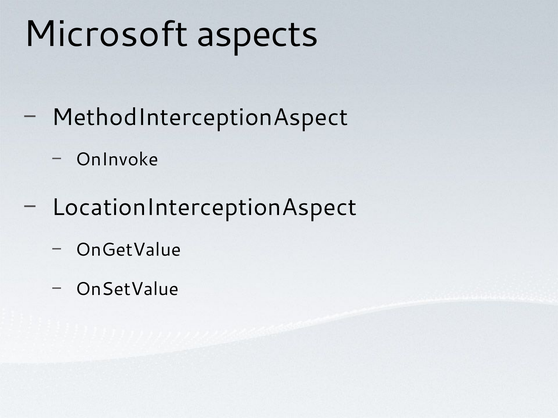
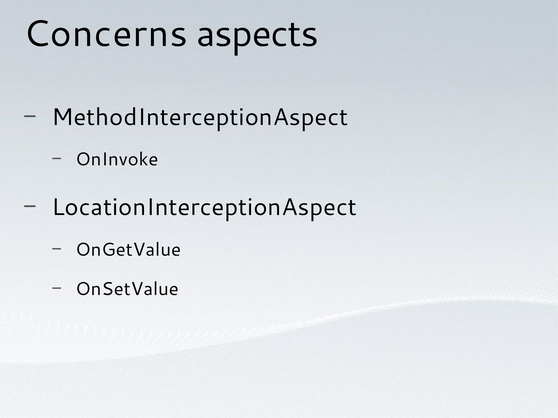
Microsoft: Microsoft -> Concerns (106, 34)
